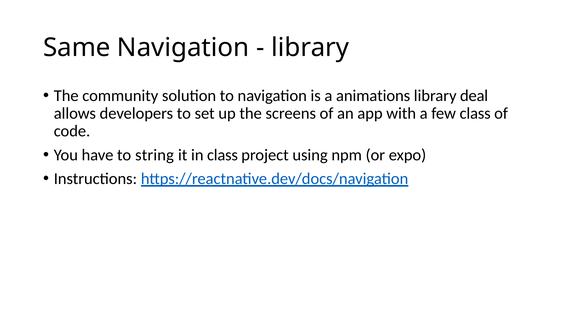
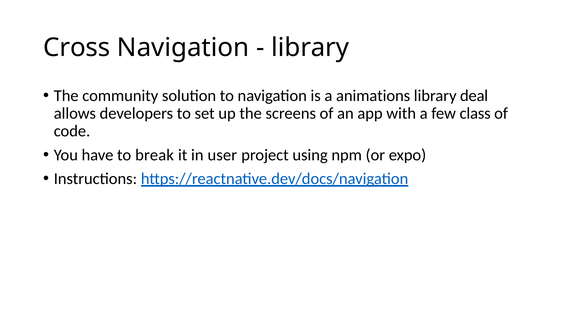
Same: Same -> Cross (77, 48)
string: string -> break (155, 155)
in class: class -> user (222, 155)
